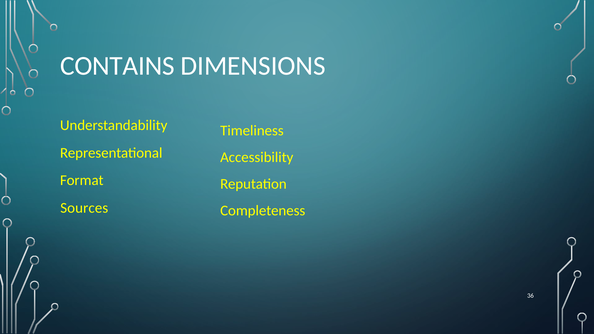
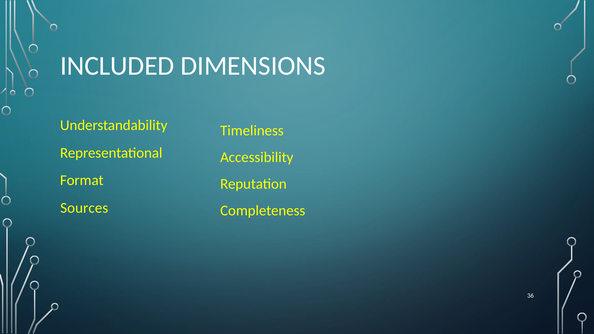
CONTAINS: CONTAINS -> INCLUDED (117, 66)
